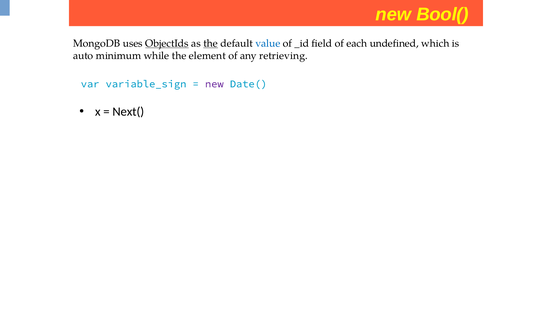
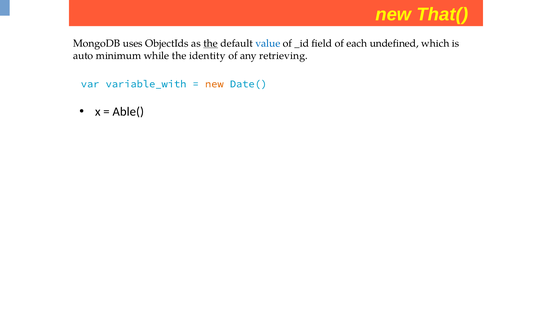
Bool(: Bool( -> That( (442, 14)
ObjectIds underline: present -> none (167, 43)
element: element -> identity (207, 56)
variable_sign: variable_sign -> variable_with (146, 84)
new colour: purple -> orange (214, 84)
Next(: Next( -> Able( (128, 112)
